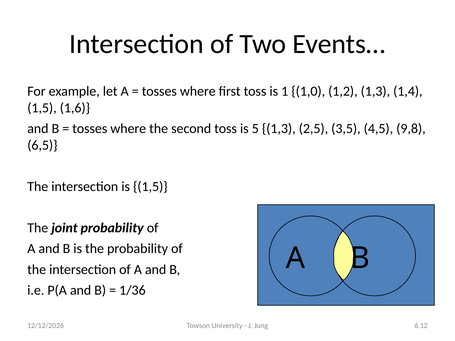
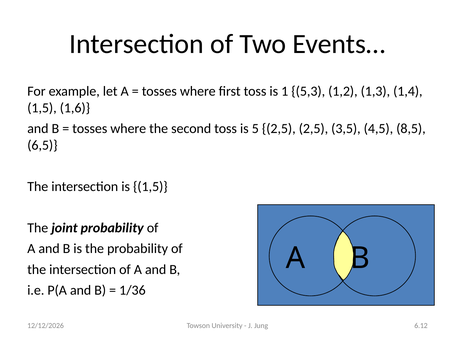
1,0: 1,0 -> 5,3 (308, 91)
5 1,3: 1,3 -> 2,5 (279, 129)
9,8: 9,8 -> 8,5 (411, 129)
